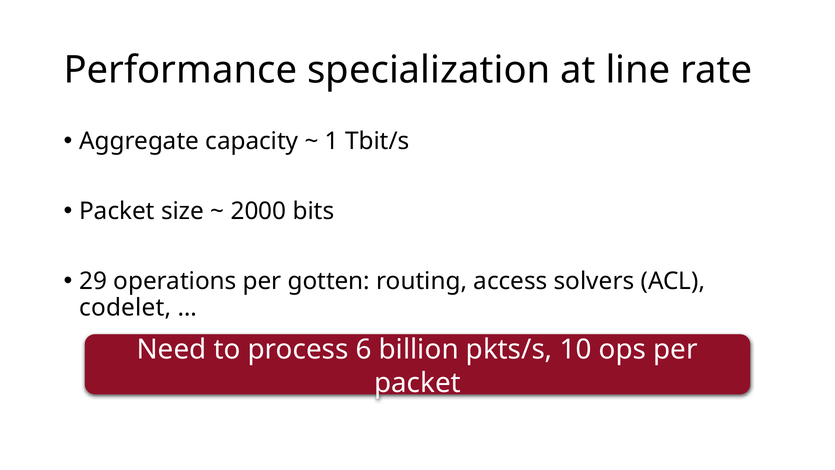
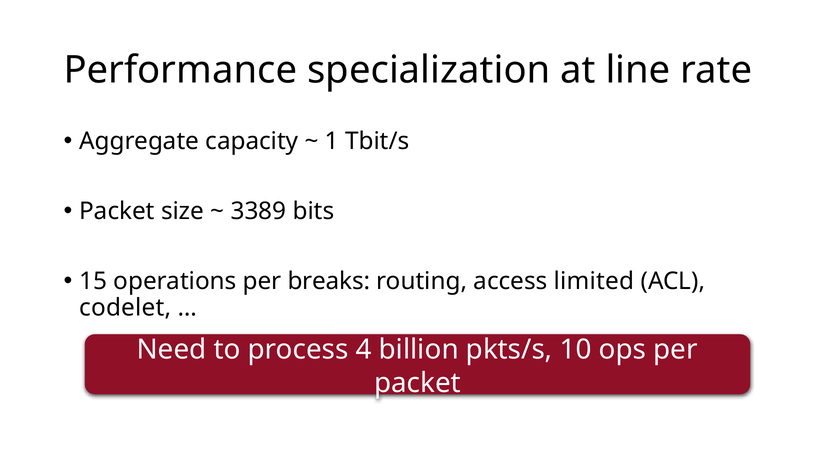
2000: 2000 -> 3389 (258, 211)
29: 29 -> 15 (93, 281)
gotten: gotten -> breaks (329, 281)
solvers: solvers -> limited (594, 281)
6: 6 -> 4 (364, 349)
